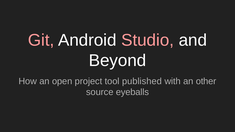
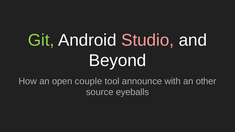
Git colour: pink -> light green (41, 40)
project: project -> couple (88, 81)
published: published -> announce (142, 81)
